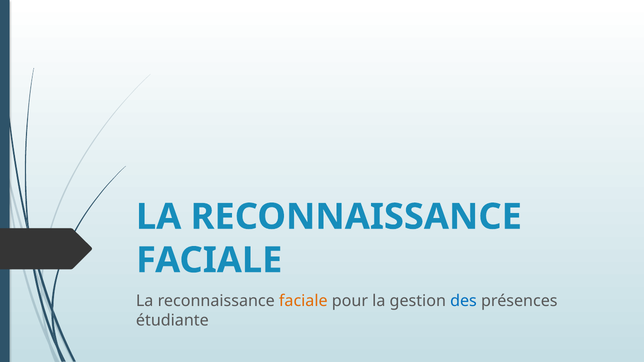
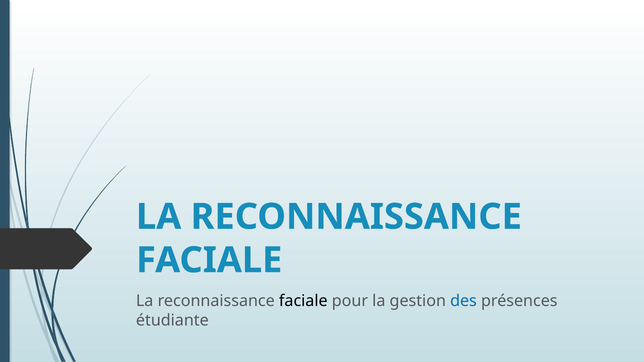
faciale colour: orange -> black (303, 301)
